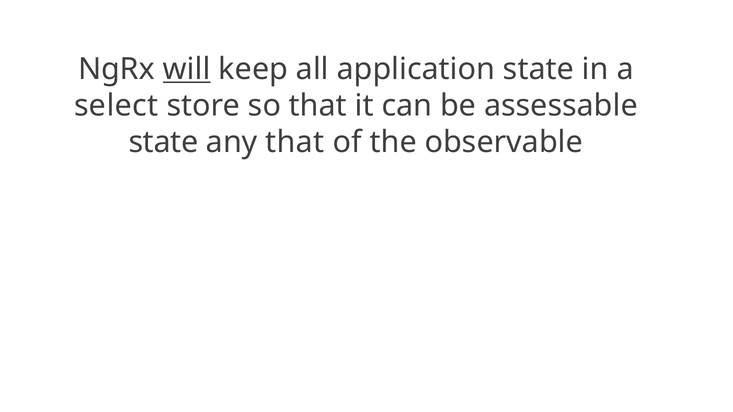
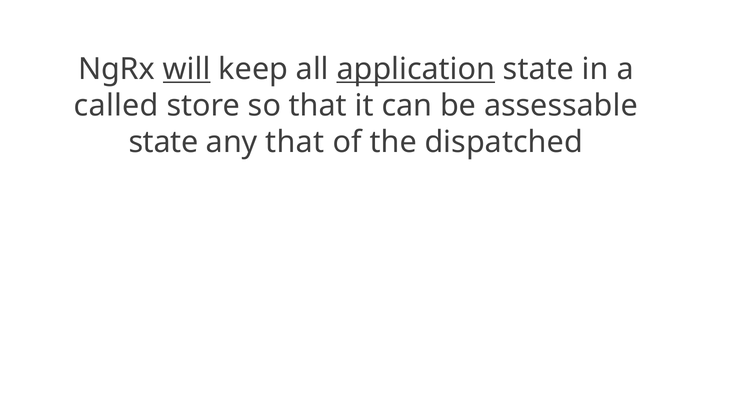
application underline: none -> present (416, 69)
select: select -> called (116, 106)
observable: observable -> dispatched (504, 142)
